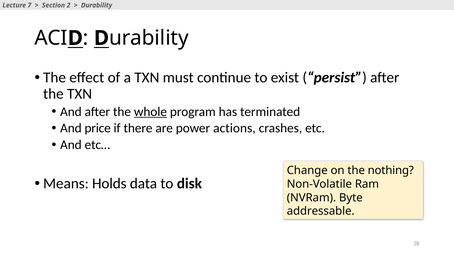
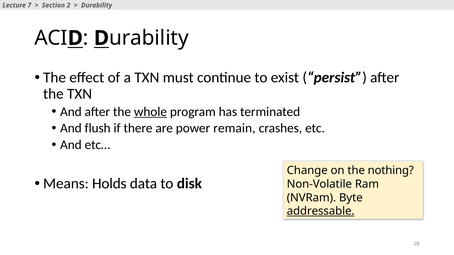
price: price -> flush (98, 128)
actions: actions -> remain (234, 128)
addressable underline: none -> present (321, 212)
